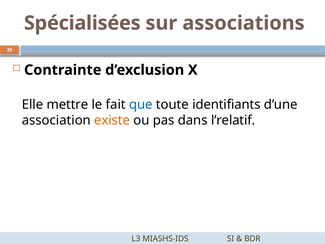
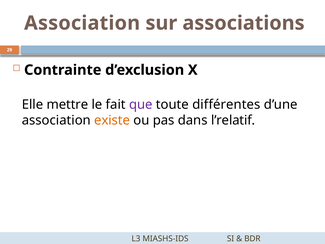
Spécialisées: Spécialisées -> Association (82, 23)
que colour: blue -> purple (141, 104)
identifiants: identifiants -> différentes (226, 104)
